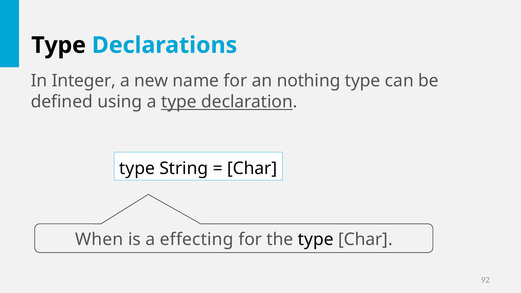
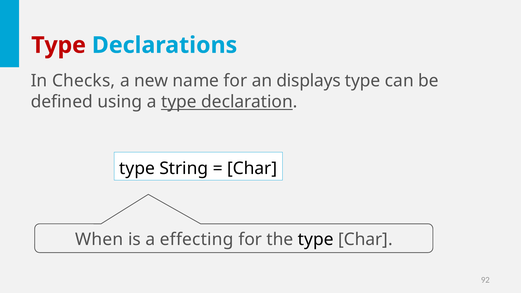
Type colour: black -> red (59, 45)
Integer: Integer -> Checks (84, 81)
nothing: nothing -> displays (309, 81)
